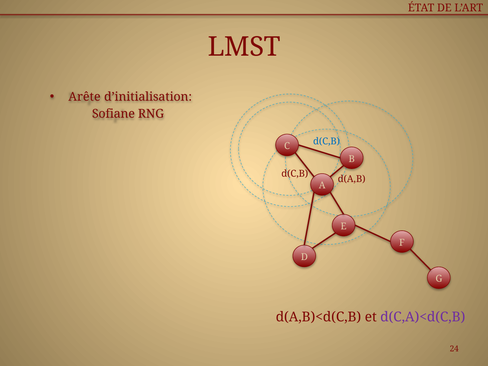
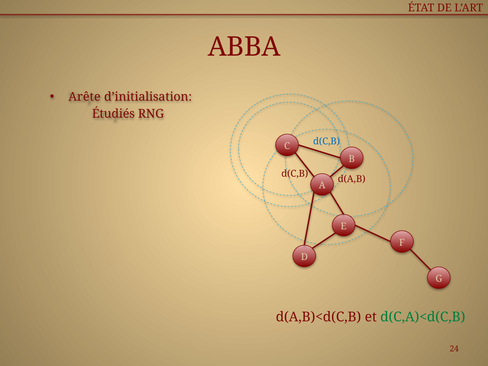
LMST: LMST -> ABBA (244, 47)
Sofiane: Sofiane -> Étudiés (113, 114)
d(C,A)<d(C,B colour: purple -> green (423, 317)
